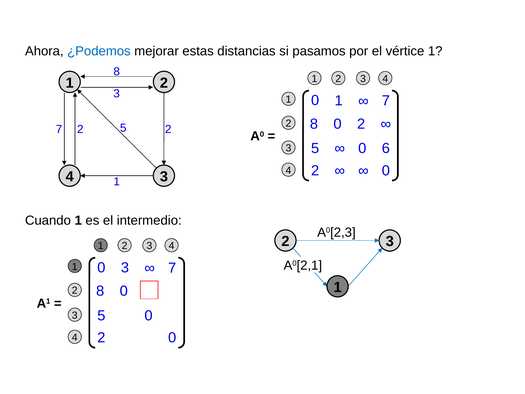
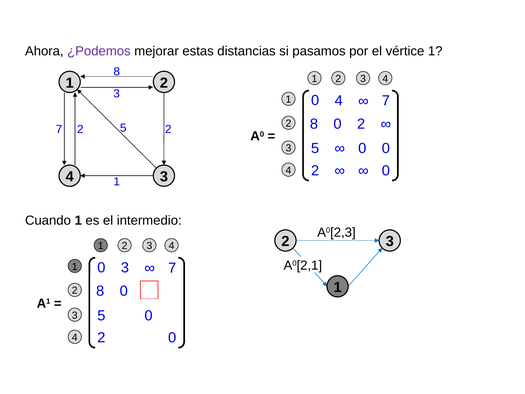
¿Podemos colour: blue -> purple (99, 51)
0 1: 1 -> 4 (339, 101)
0 6: 6 -> 0 (386, 148)
